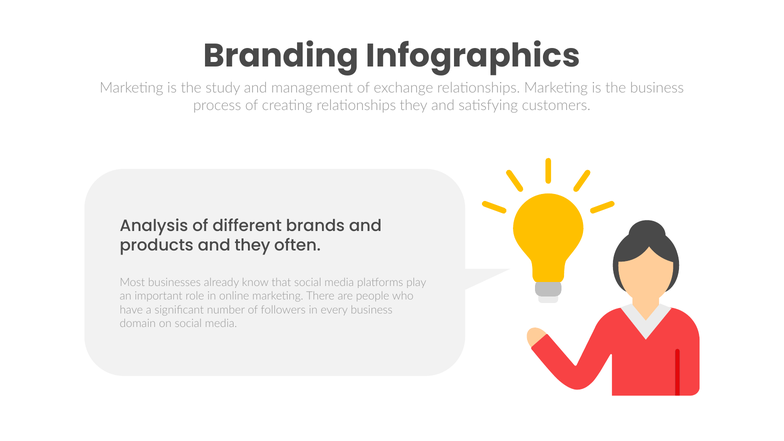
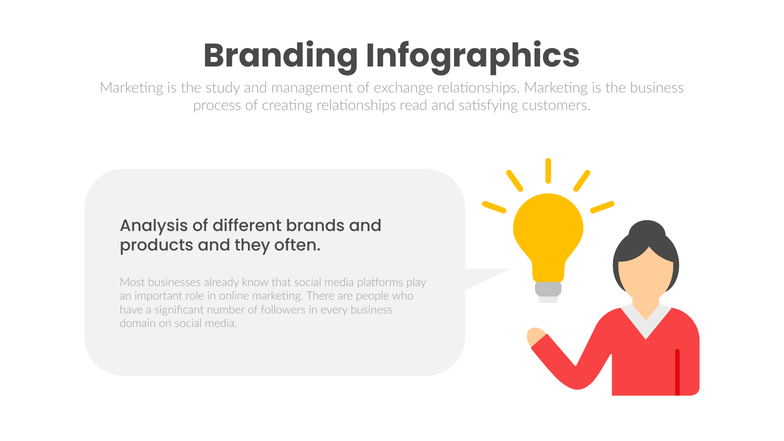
relationships they: they -> read (414, 106)
